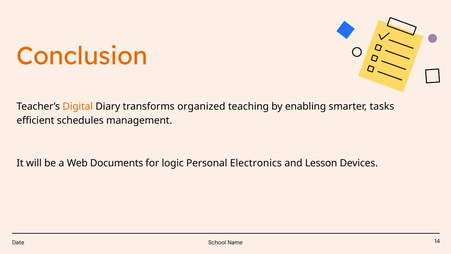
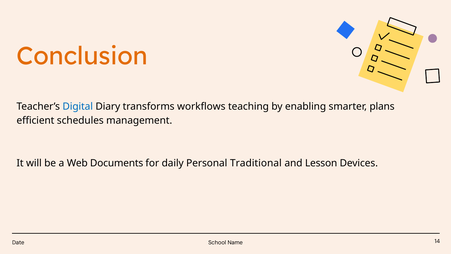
Digital colour: orange -> blue (78, 107)
organized: organized -> workflows (201, 107)
tasks: tasks -> plans (382, 107)
logic: logic -> daily (173, 163)
Electronics: Electronics -> Traditional (256, 163)
